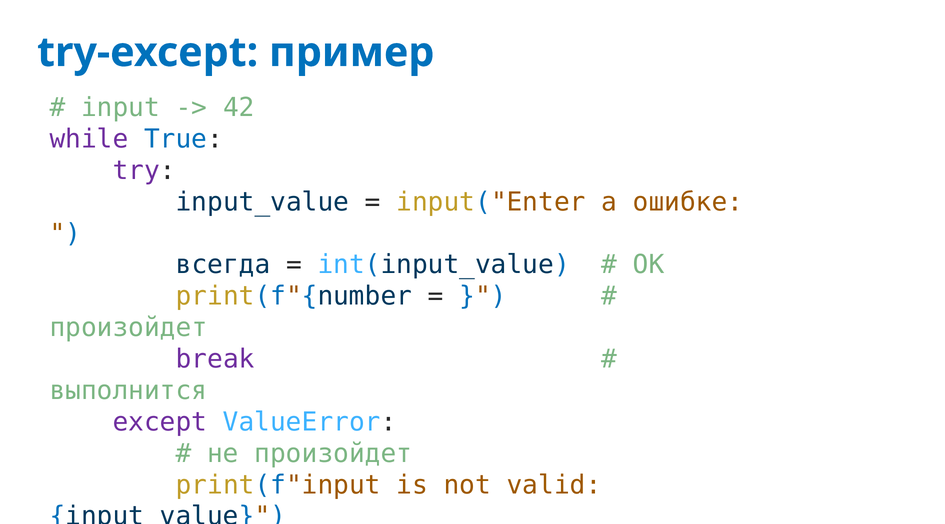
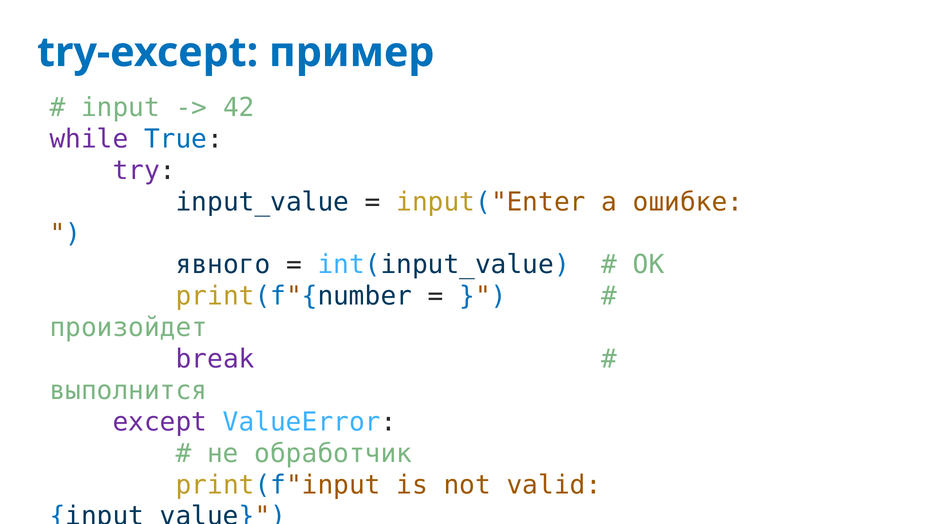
всегда: всегда -> явного (223, 265)
не произойдет: произойдет -> обработчик (333, 453)
